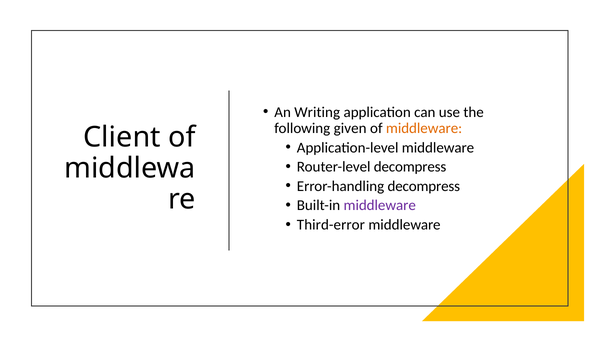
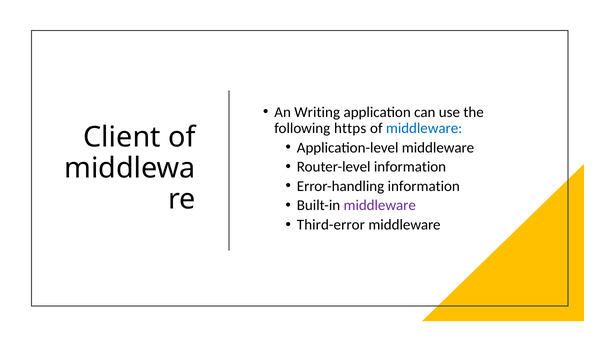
given: given -> https (350, 128)
middleware colour: orange -> blue (424, 128)
Router-level decompress: decompress -> information (410, 167)
Error-handling decompress: decompress -> information (424, 186)
